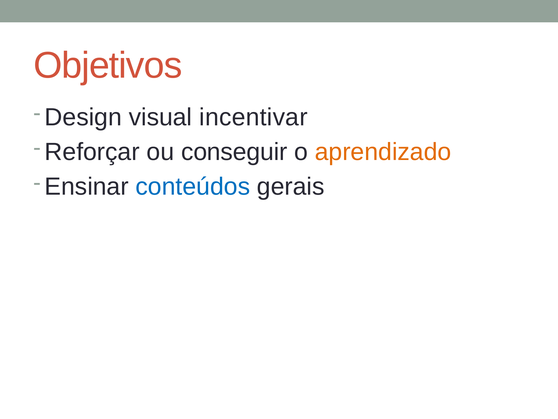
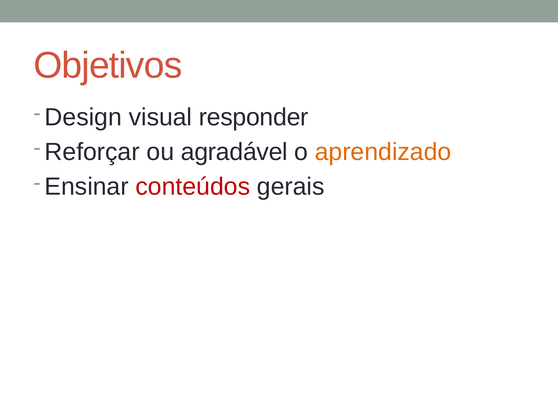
incentivar: incentivar -> responder (254, 117)
conseguir: conseguir -> agradável (234, 152)
conteúdos colour: blue -> red (193, 187)
